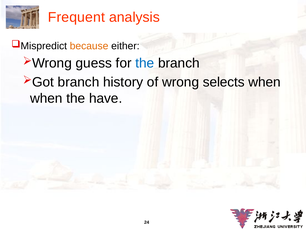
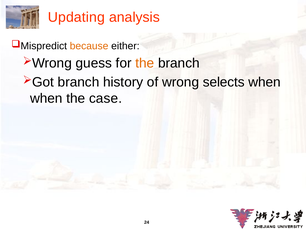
Frequent: Frequent -> Updating (76, 17)
the colour: blue -> orange (145, 63)
have: have -> case (106, 99)
